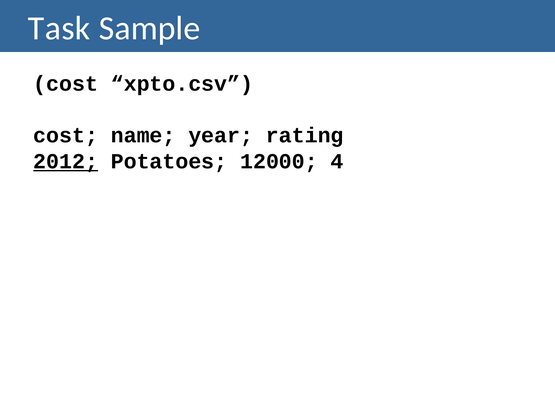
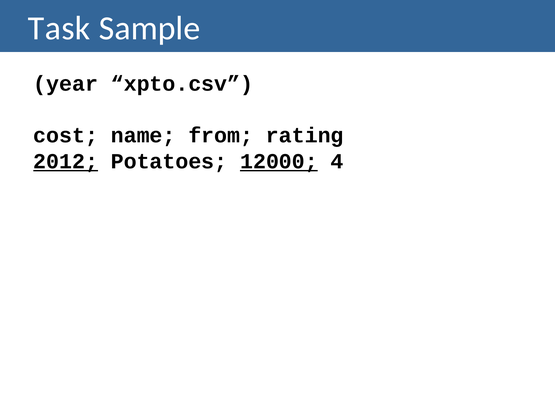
cost: cost -> year (66, 84)
year: year -> from (221, 135)
12000 underline: none -> present (279, 161)
